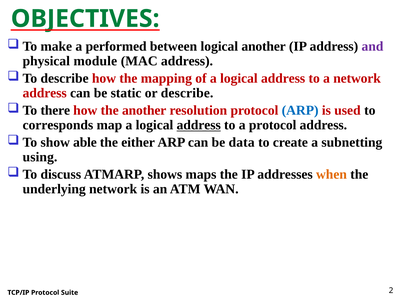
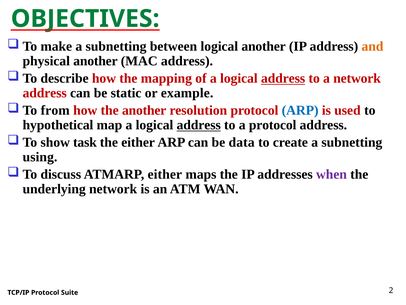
make a performed: performed -> subnetting (116, 46)
and colour: purple -> orange (372, 46)
physical module: module -> another (95, 61)
address underline: none -> present (283, 78)
or describe: describe -> example (187, 93)
there: there -> from (55, 110)
corresponds: corresponds -> hypothetical (58, 125)
able: able -> task (85, 142)
ATMARP shows: shows -> either (165, 174)
when colour: orange -> purple (331, 174)
